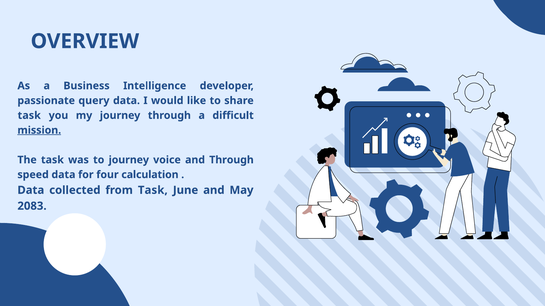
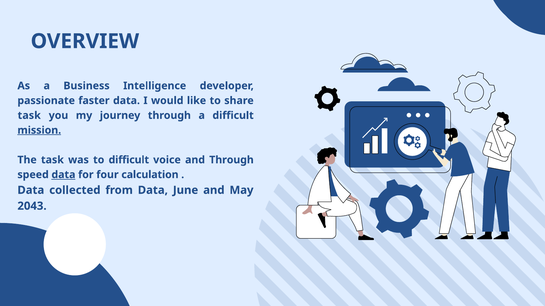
query: query -> faster (94, 101)
to journey: journey -> difficult (129, 160)
data underline: none -> present (63, 175)
from Task: Task -> Data (153, 190)
2083: 2083 -> 2043 (32, 206)
